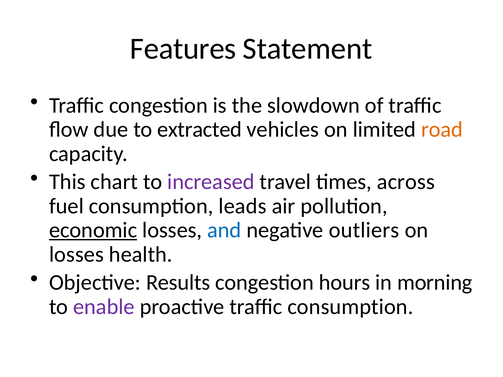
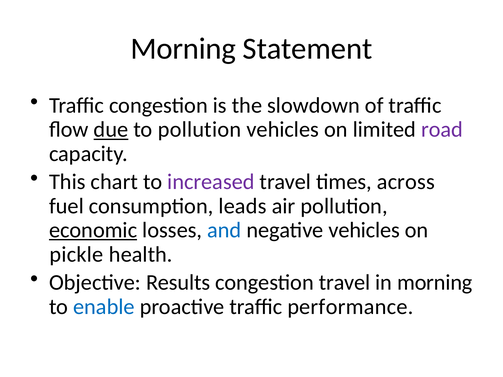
Features: Features -> Morning (183, 49)
due underline: none -> present (111, 130)
to extracted: extracted -> pollution (199, 130)
road colour: orange -> purple (442, 130)
negative outliers: outliers -> vehicles (364, 230)
losses: losses -> pickle (76, 254)
congestion hours: hours -> travel (345, 283)
enable colour: purple -> blue (104, 307)
traffic consumption: consumption -> performance (350, 307)
